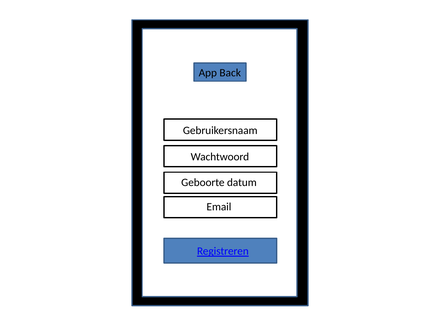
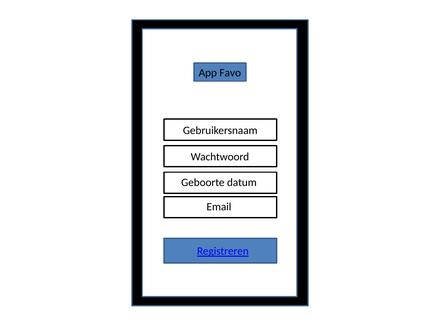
Back: Back -> Favo (230, 73)
